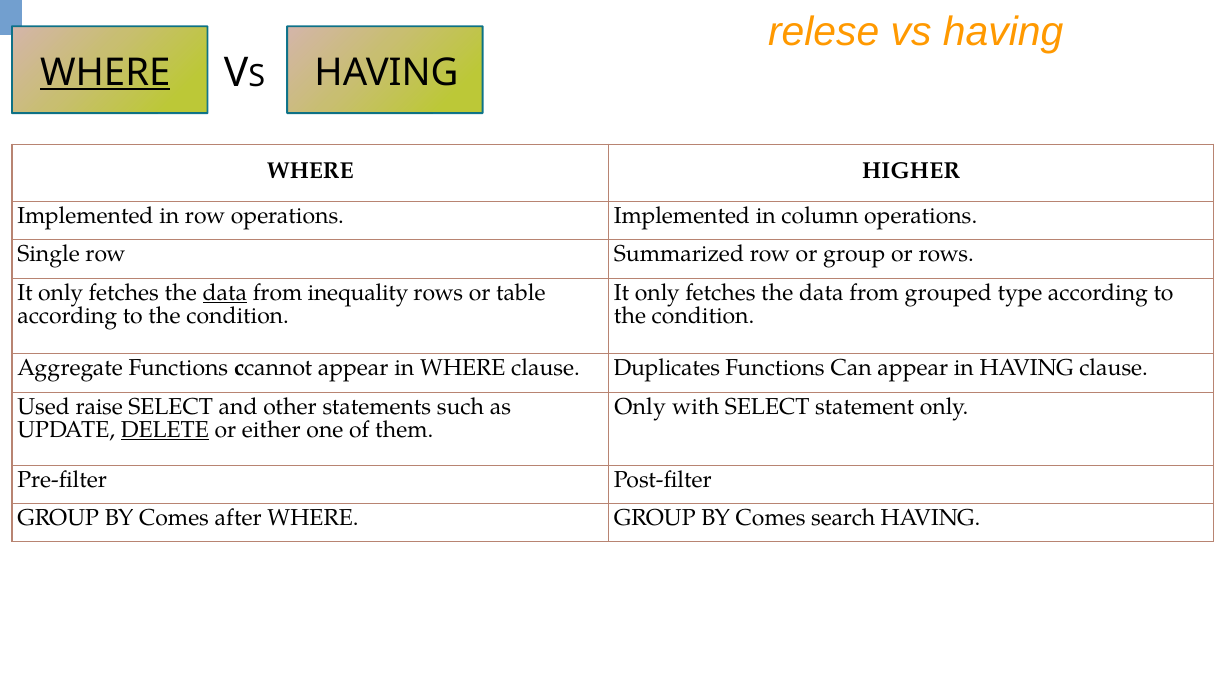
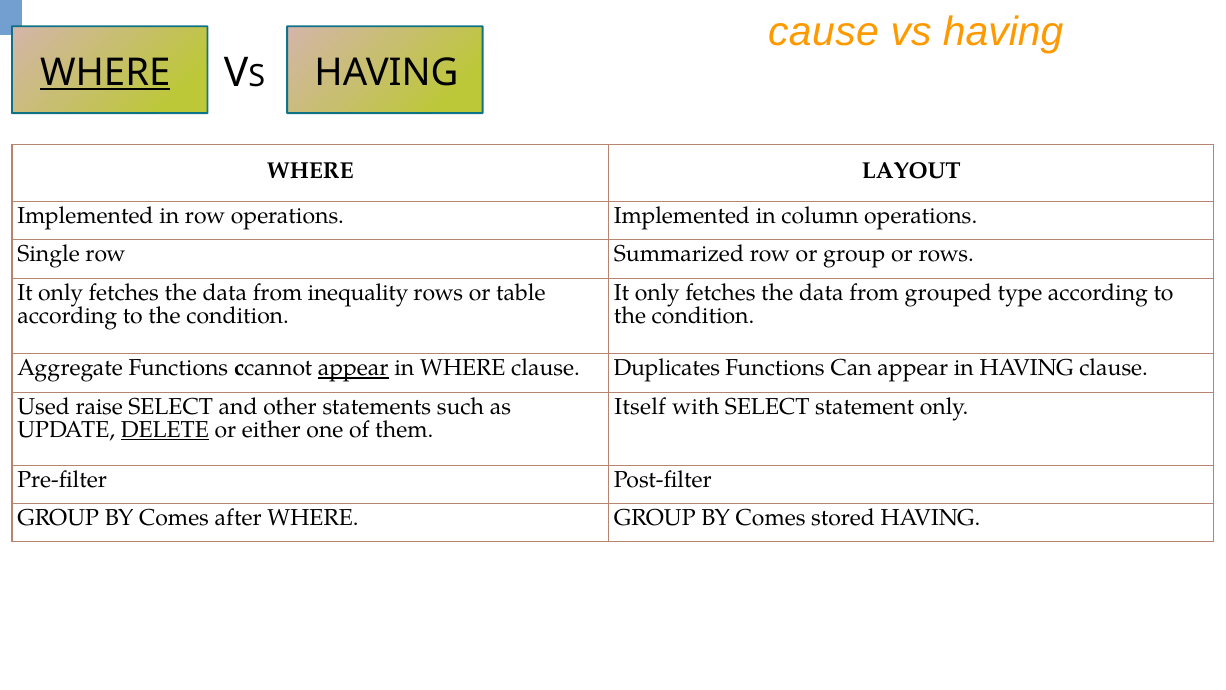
relese: relese -> cause (823, 32)
HIGHER: HIGHER -> LAYOUT (911, 170)
data underline: present -> none (225, 293)
appear underline: none -> present (353, 368)
Only: Only -> Itself (640, 406)
search: search -> stored (843, 518)
